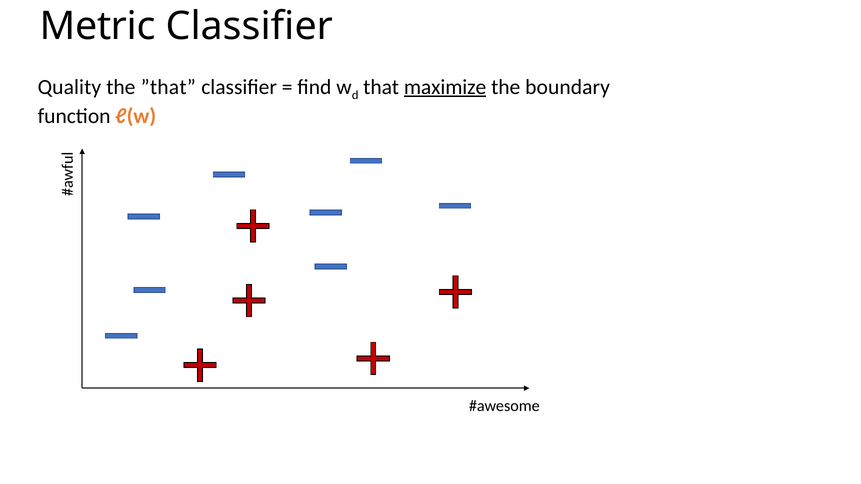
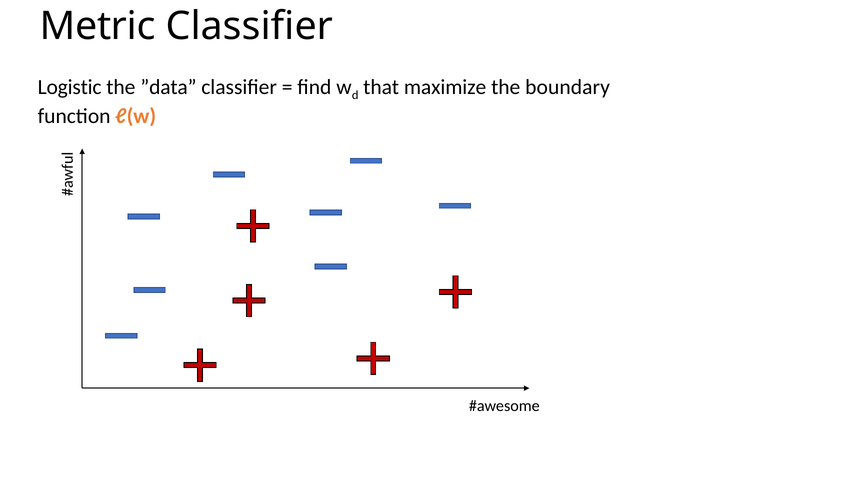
Quality: Quality -> Logistic (70, 87)
”that: ”that -> ”data (168, 87)
maximize underline: present -> none (445, 87)
